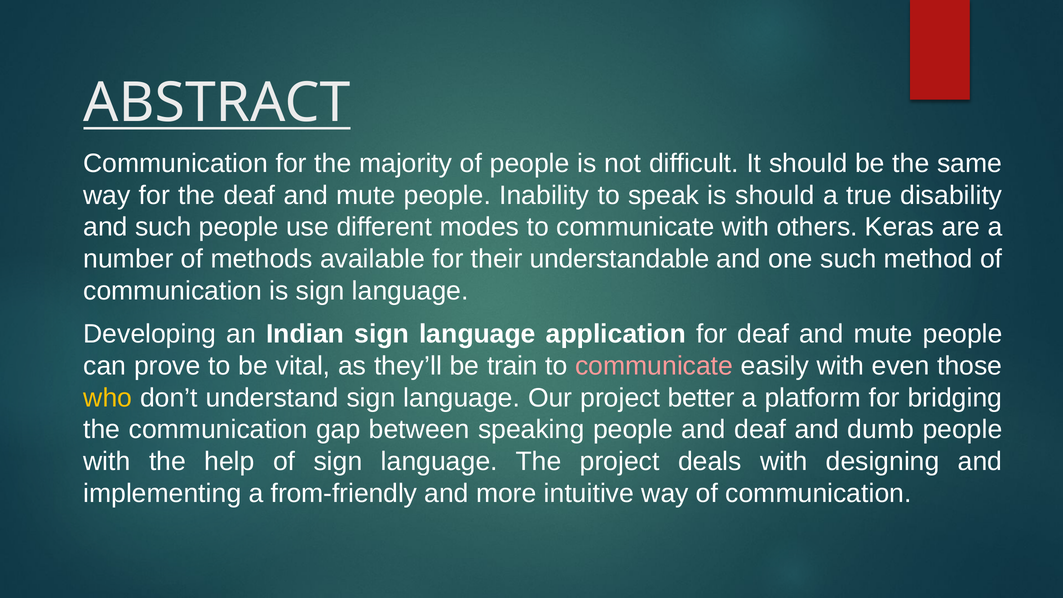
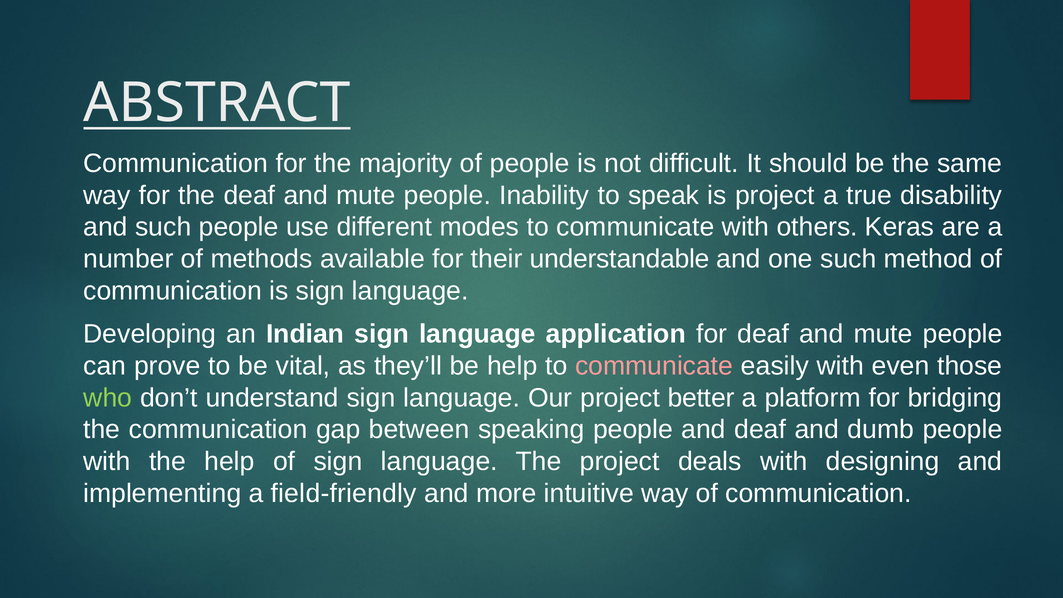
is should: should -> project (775, 195)
be train: train -> help (512, 366)
who colour: yellow -> light green (108, 398)
from-friendly: from-friendly -> field-friendly (344, 493)
